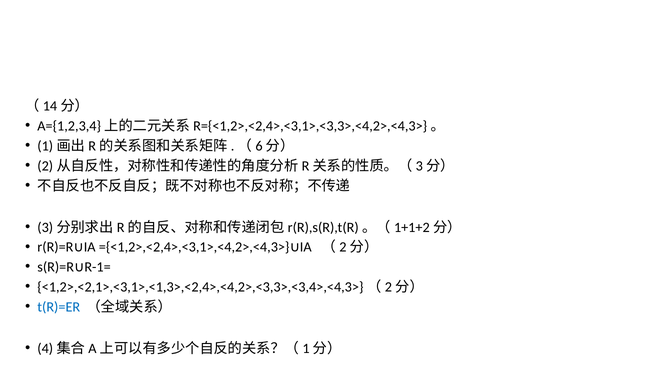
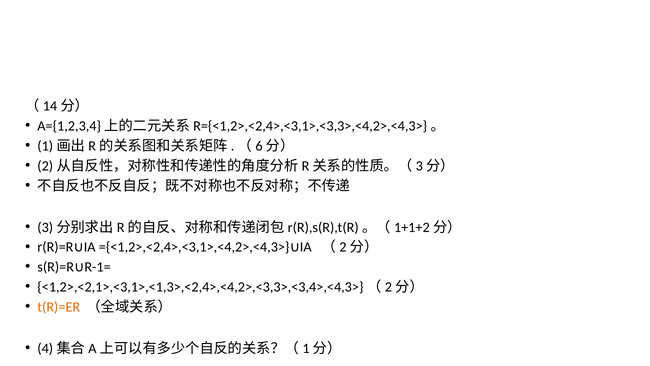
t(R)=ER colour: blue -> orange (59, 307)
